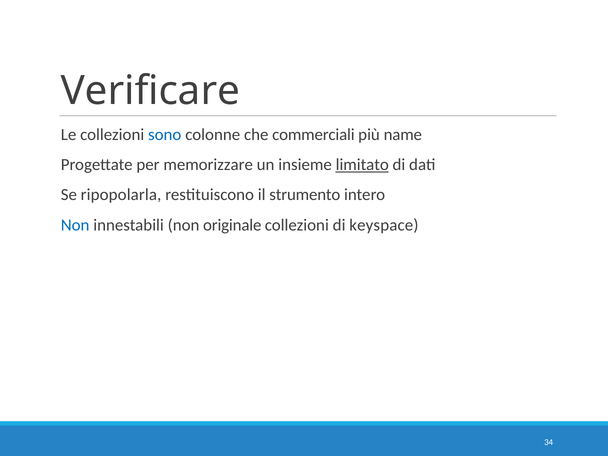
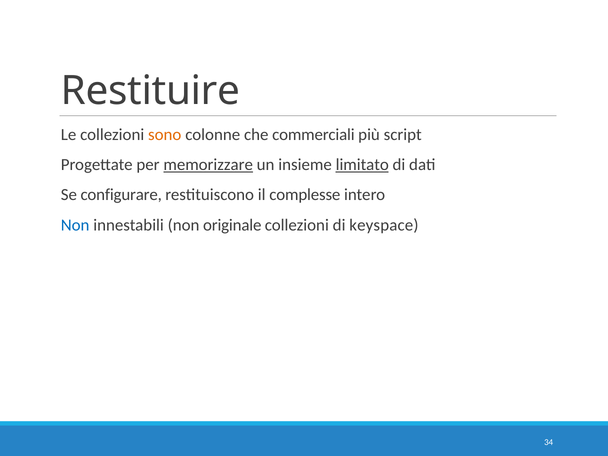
Verificare: Verificare -> Restituire (151, 91)
sono colour: blue -> orange (165, 135)
name: name -> script (403, 135)
memorizzare underline: none -> present (208, 165)
ripopolarla: ripopolarla -> configurare (121, 195)
strumento: strumento -> complesse (305, 195)
